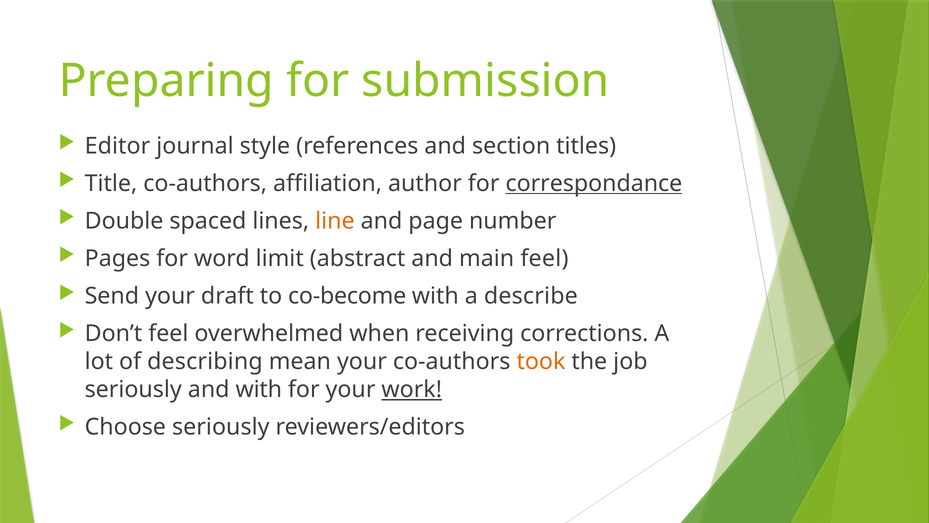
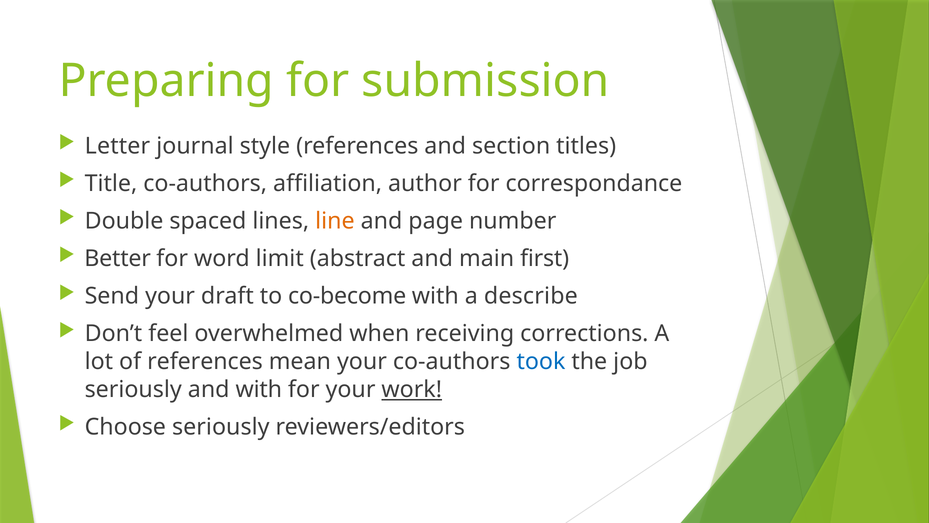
Editor: Editor -> Letter (117, 146)
correspondance underline: present -> none (594, 183)
Pages: Pages -> Better (118, 258)
main feel: feel -> first (545, 258)
of describing: describing -> references (205, 361)
took colour: orange -> blue (541, 361)
